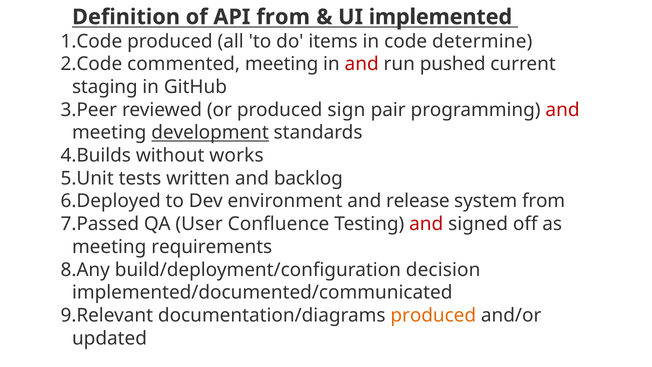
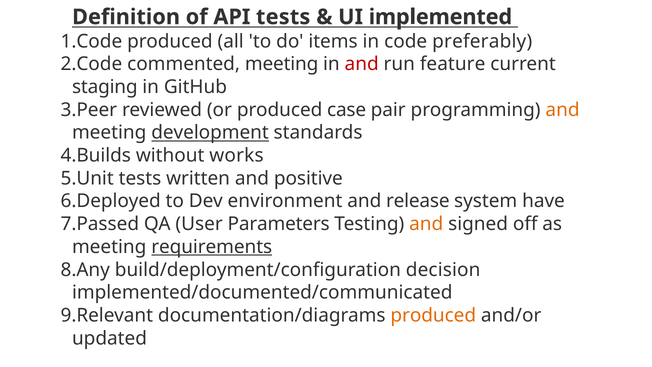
API from: from -> tests (283, 17)
determine: determine -> preferably (482, 41)
pushed: pushed -> feature (453, 64)
sign: sign -> case (347, 110)
and colour: red -> orange (563, 110)
backlog: backlog -> positive (308, 178)
system from: from -> have (544, 201)
Confluence: Confluence -> Parameters (279, 224)
and colour: red -> orange (426, 224)
requirements underline: none -> present (212, 247)
